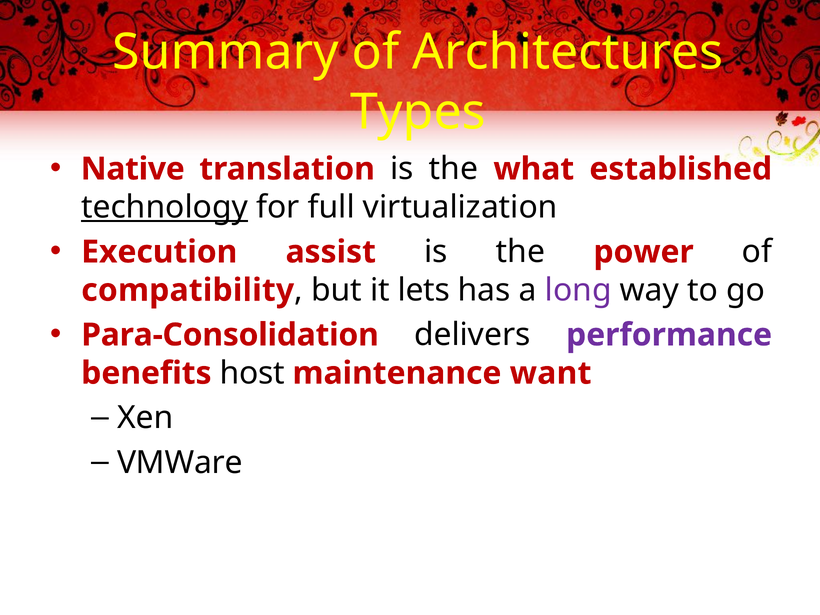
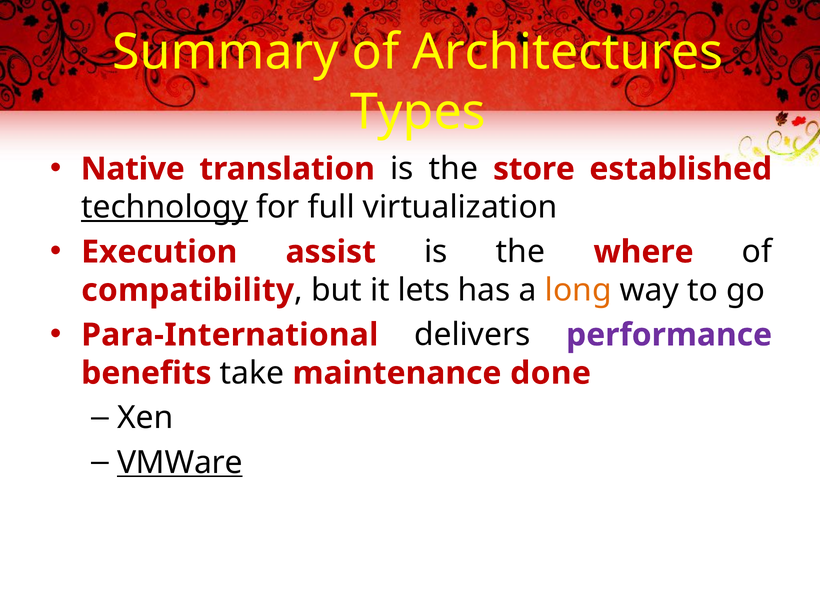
what: what -> store (534, 169)
power: power -> where (644, 252)
long colour: purple -> orange (578, 290)
Para-Consolidation: Para-Consolidation -> Para-International (230, 335)
host: host -> take (252, 373)
want: want -> done (551, 373)
VMWare underline: none -> present (180, 463)
